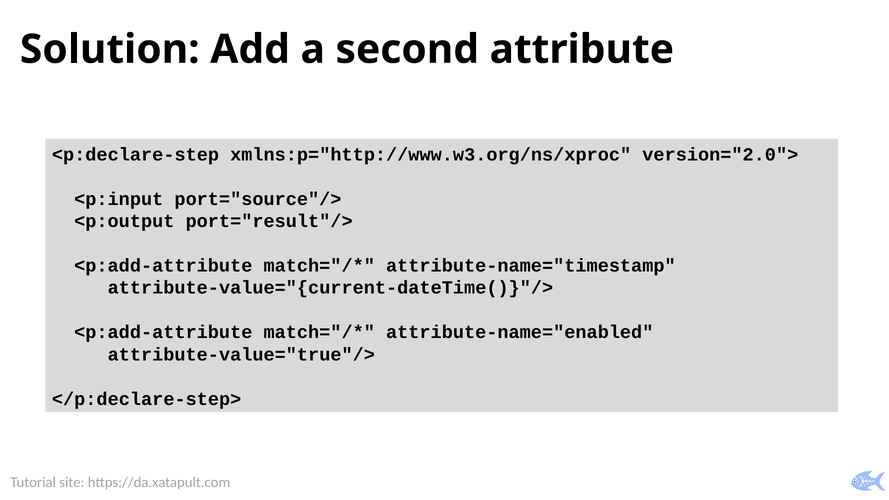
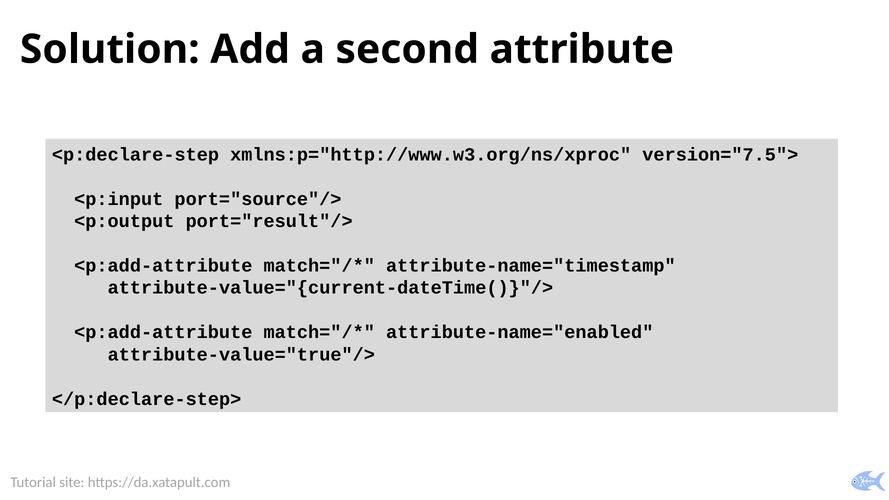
version="2.0">: version="2.0"> -> version="7.5"> (720, 154)
